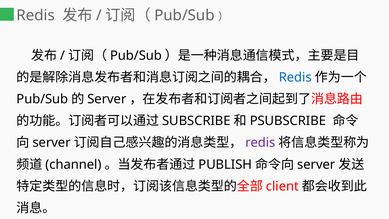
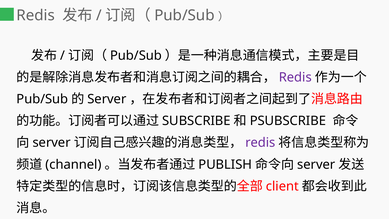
Redis colour: blue -> purple (295, 77)
